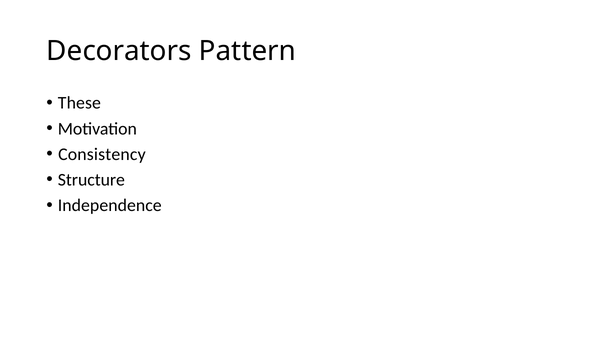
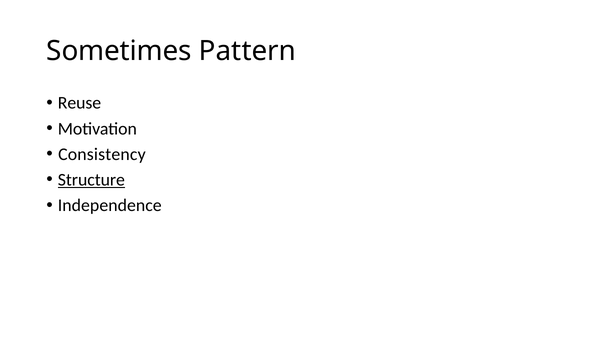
Decorators: Decorators -> Sometimes (119, 51)
These: These -> Reuse (79, 103)
Structure underline: none -> present (91, 180)
